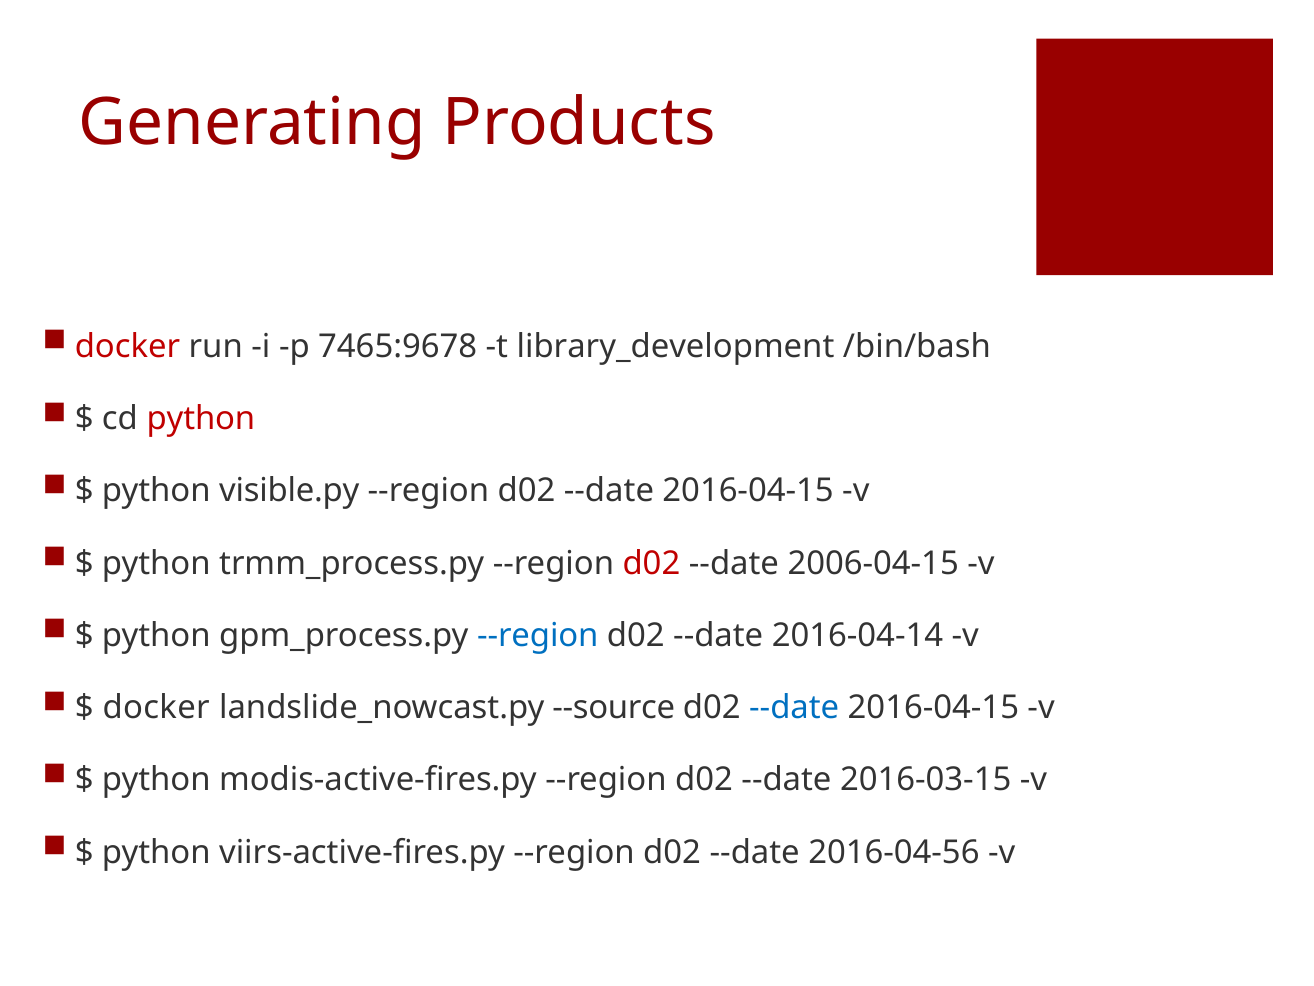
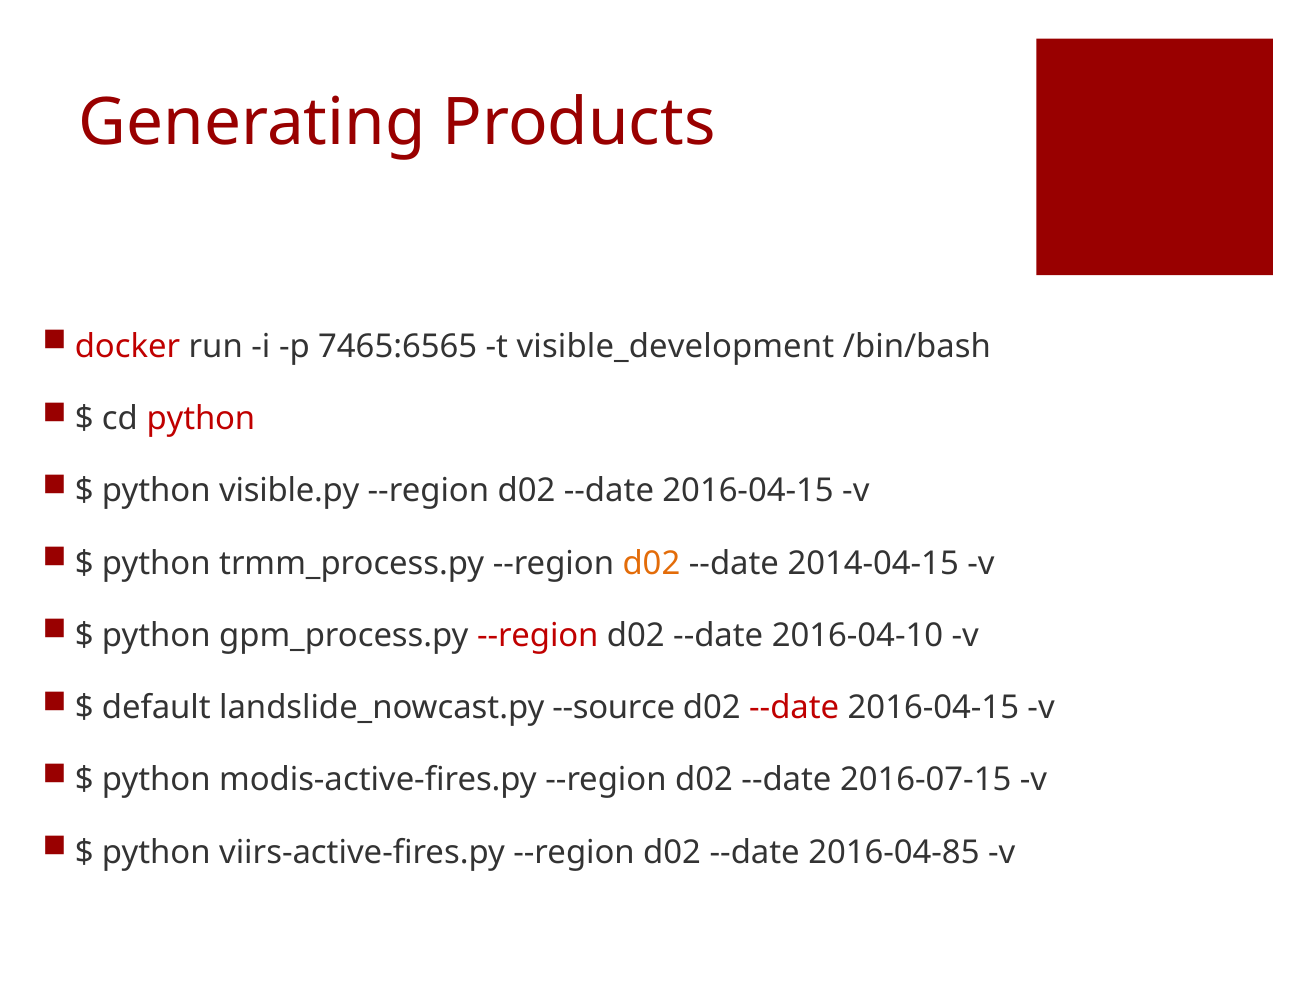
7465:9678: 7465:9678 -> 7465:6565 (398, 346)
library_development: library_development -> visible_development (675, 346)
d02 colour: red -> orange (651, 563)
2006-04-15: 2006-04-15 -> 2014-04-15 (873, 563)
--region colour: blue -> red (538, 635)
2016-04-14: 2016-04-14 -> 2016-04-10 (857, 635)
docker: docker -> default (156, 707)
--date colour: blue -> red (794, 707)
2016-03-15: 2016-03-15 -> 2016-07-15 (926, 780)
2016-04-56: 2016-04-56 -> 2016-04-85 (894, 852)
